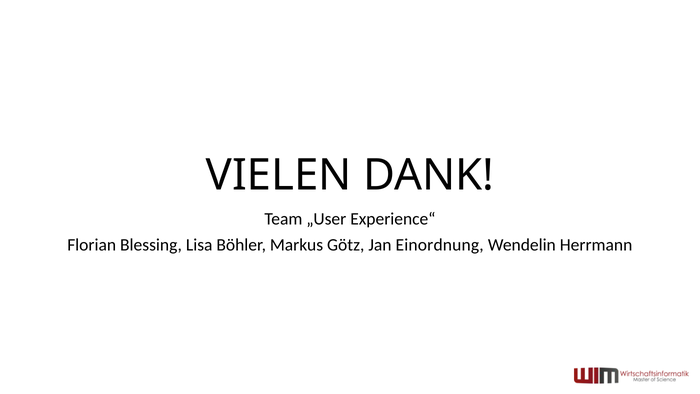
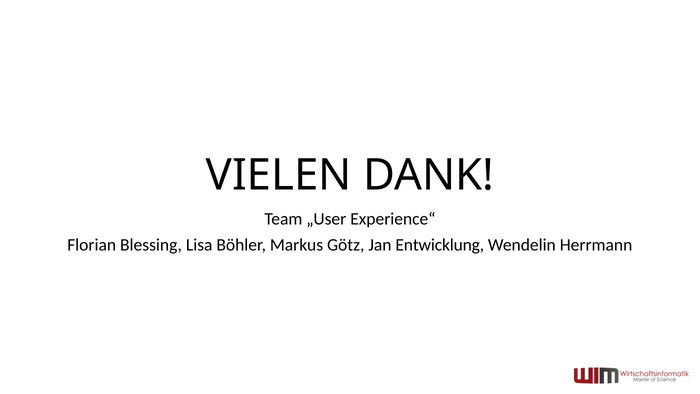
Einordnung: Einordnung -> Entwicklung (440, 245)
